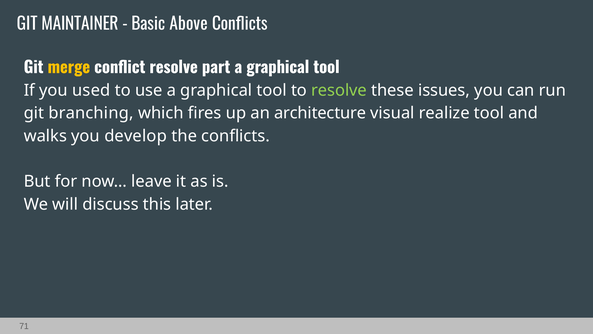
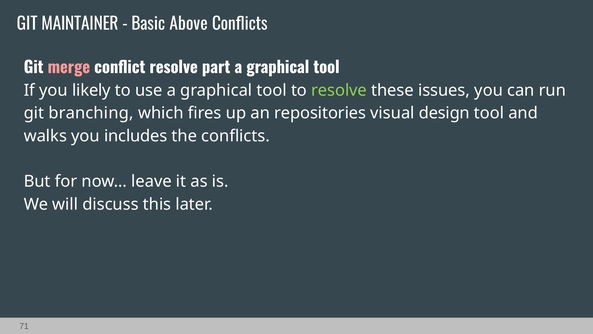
merge colour: yellow -> pink (69, 68)
used: used -> likely (91, 90)
architecture: architecture -> repositories (320, 113)
realize: realize -> design (444, 113)
develop: develop -> includes (136, 136)
